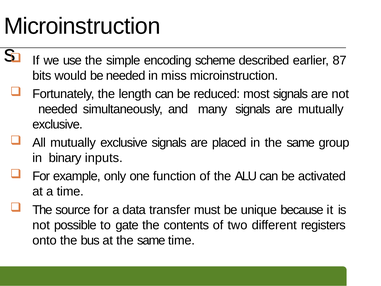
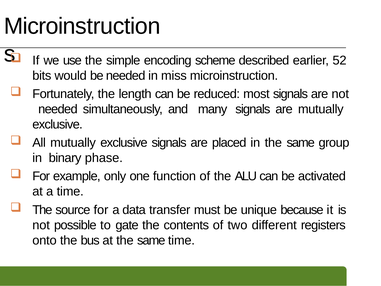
87: 87 -> 52 (340, 60)
inputs: inputs -> phase (104, 158)
